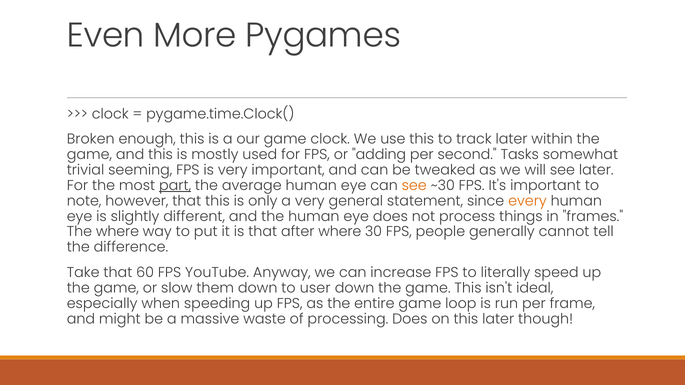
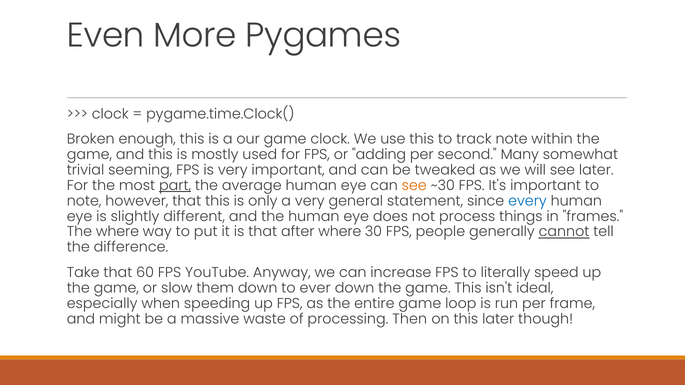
track later: later -> note (512, 139)
Tasks: Tasks -> Many (520, 155)
every colour: orange -> blue (527, 201)
cannot underline: none -> present (564, 232)
user: user -> ever (315, 288)
processing Does: Does -> Then (410, 319)
